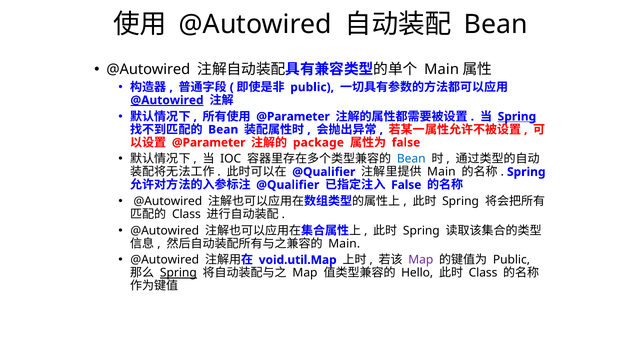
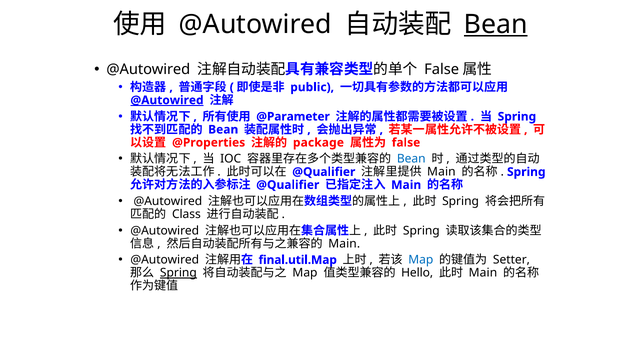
Bean underline: none -> present (496, 24)
Main: Main -> False (442, 69)
Spring underline: present -> none (517, 116)
@Parameter: @Parameter -> @Properties (209, 142)
False: False -> Main (406, 185)
void.util.Map: void.util.Map -> final.util.Map (298, 260)
Map colour: purple -> blue (421, 260)
Public: Public -> Setter (511, 260)
Class: Class -> Main (483, 273)
